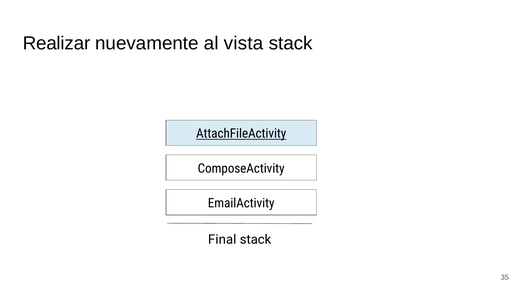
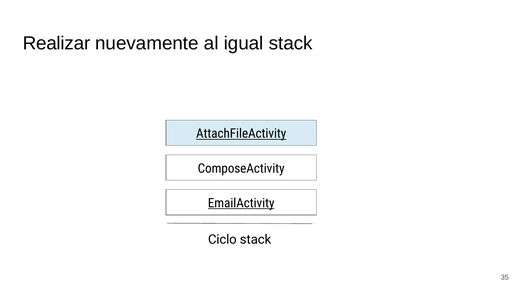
vista: vista -> igual (244, 43)
EmailActivity underline: none -> present (241, 203)
Final: Final -> Ciclo (222, 240)
